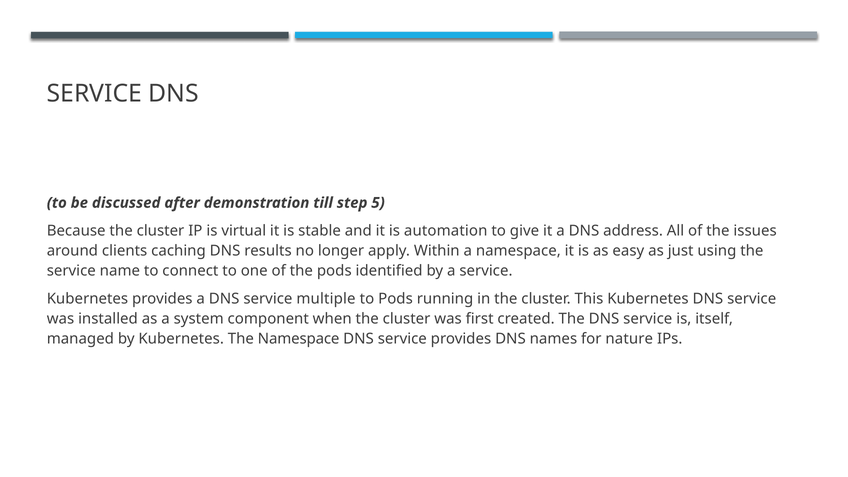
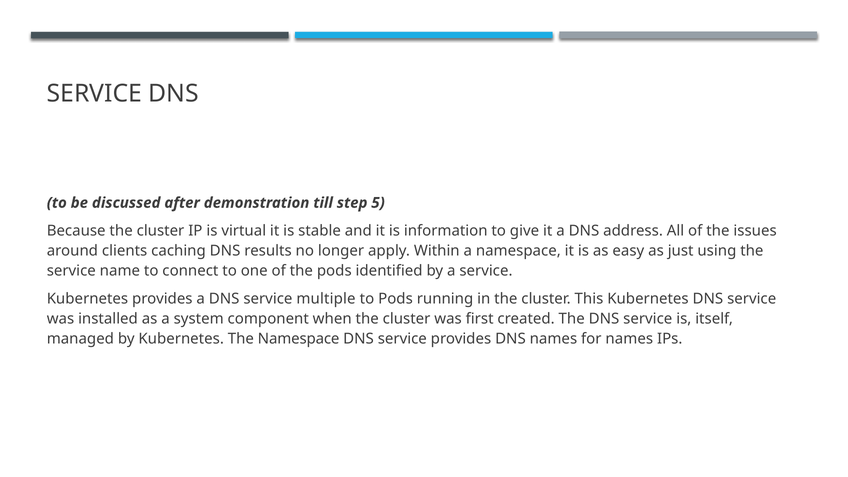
automation: automation -> information (446, 231)
for nature: nature -> names (629, 339)
